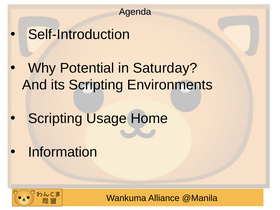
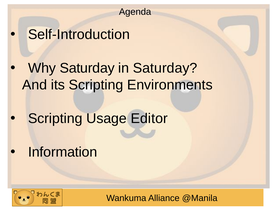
Why Potential: Potential -> Saturday (87, 68)
Home: Home -> Editor (149, 119)
